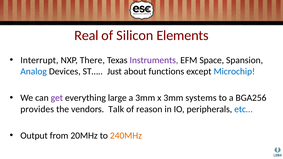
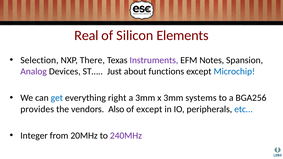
Interrupt: Interrupt -> Selection (39, 60)
Space: Space -> Notes (212, 60)
Analog colour: blue -> purple (34, 72)
get colour: purple -> blue (57, 98)
large: large -> right (117, 98)
Talk: Talk -> Also (116, 109)
of reason: reason -> except (149, 109)
Output: Output -> Integer (34, 136)
240MHz colour: orange -> purple (126, 136)
